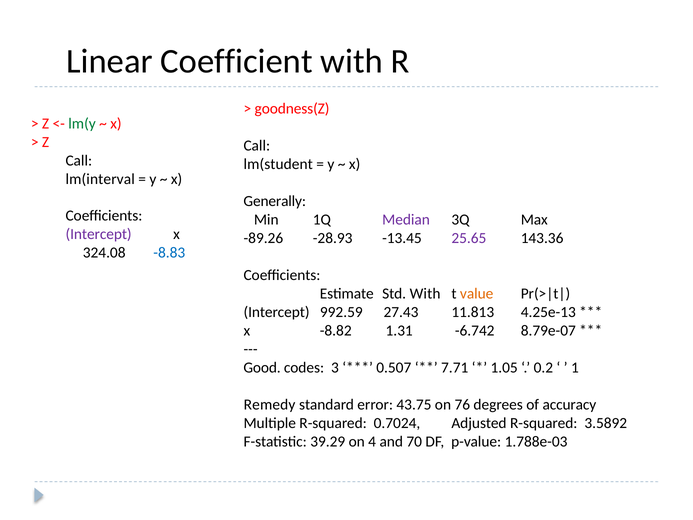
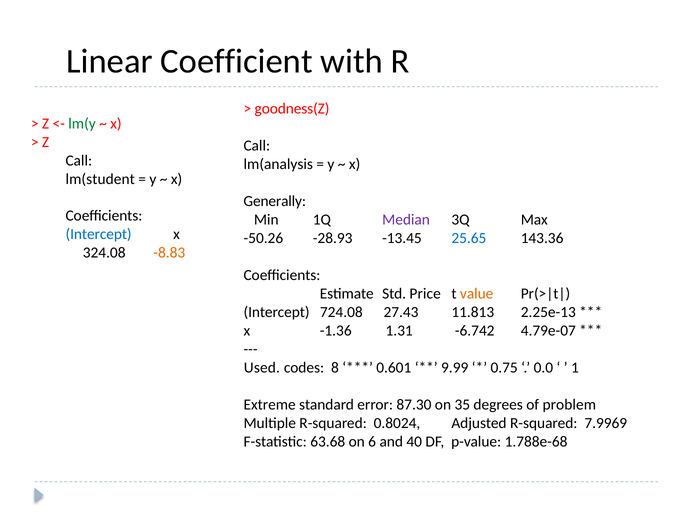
lm(student: lm(student -> lm(analysis (278, 164)
lm(interval: lm(interval -> lm(student (100, 179)
Intercept colour: purple -> blue (99, 234)
-89.26: -89.26 -> -50.26 (263, 238)
25.65 colour: purple -> blue (469, 238)
-8.83 colour: blue -> orange (169, 253)
Std With: With -> Price (425, 294)
992.59: 992.59 -> 724.08 (341, 312)
4.25e-13: 4.25e-13 -> 2.25e-13 (548, 312)
-8.82: -8.82 -> -1.36 (336, 331)
8.79e-07: 8.79e-07 -> 4.79e-07 (548, 331)
Good: Good -> Used (262, 367)
3: 3 -> 8 (335, 367)
0.507: 0.507 -> 0.601 (394, 367)
7.71: 7.71 -> 9.99 (455, 367)
1.05: 1.05 -> 0.75 (504, 367)
0.2: 0.2 -> 0.0 (543, 367)
Remedy: Remedy -> Extreme (270, 404)
43.75: 43.75 -> 87.30 (414, 404)
76: 76 -> 35 (462, 404)
accuracy: accuracy -> problem (569, 404)
0.7024: 0.7024 -> 0.8024 (397, 423)
3.5892: 3.5892 -> 7.9969 (606, 423)
39.29: 39.29 -> 63.68 (328, 441)
4: 4 -> 6 (372, 441)
70: 70 -> 40 (414, 441)
1.788e-03: 1.788e-03 -> 1.788e-68 (536, 441)
